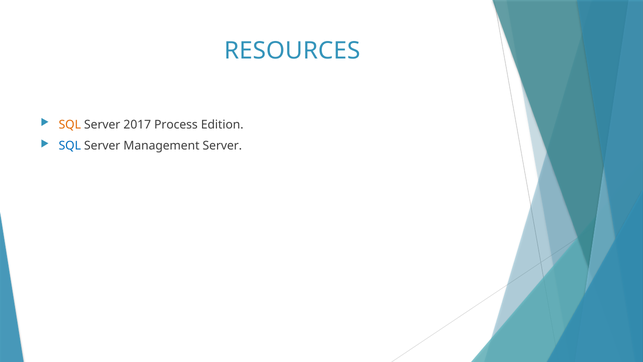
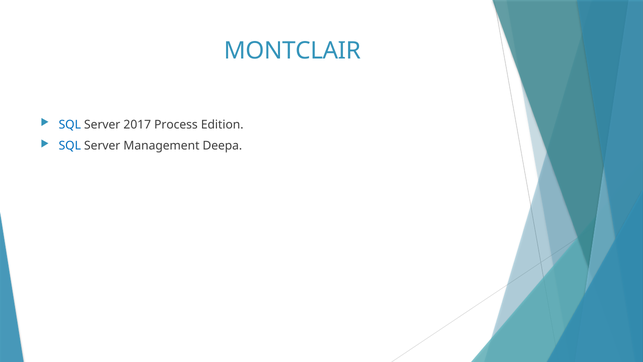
RESOURCES: RESOURCES -> MONTCLAIR (292, 51)
SQL colour: orange -> blue (70, 124)
Management Server: Server -> Deepa (222, 146)
